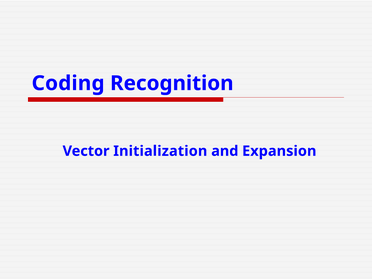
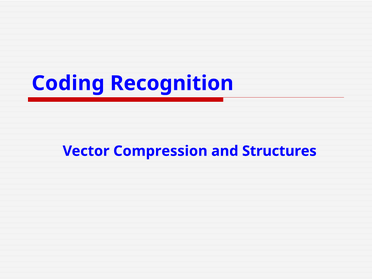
Initialization: Initialization -> Compression (160, 151)
Expansion: Expansion -> Structures (279, 151)
